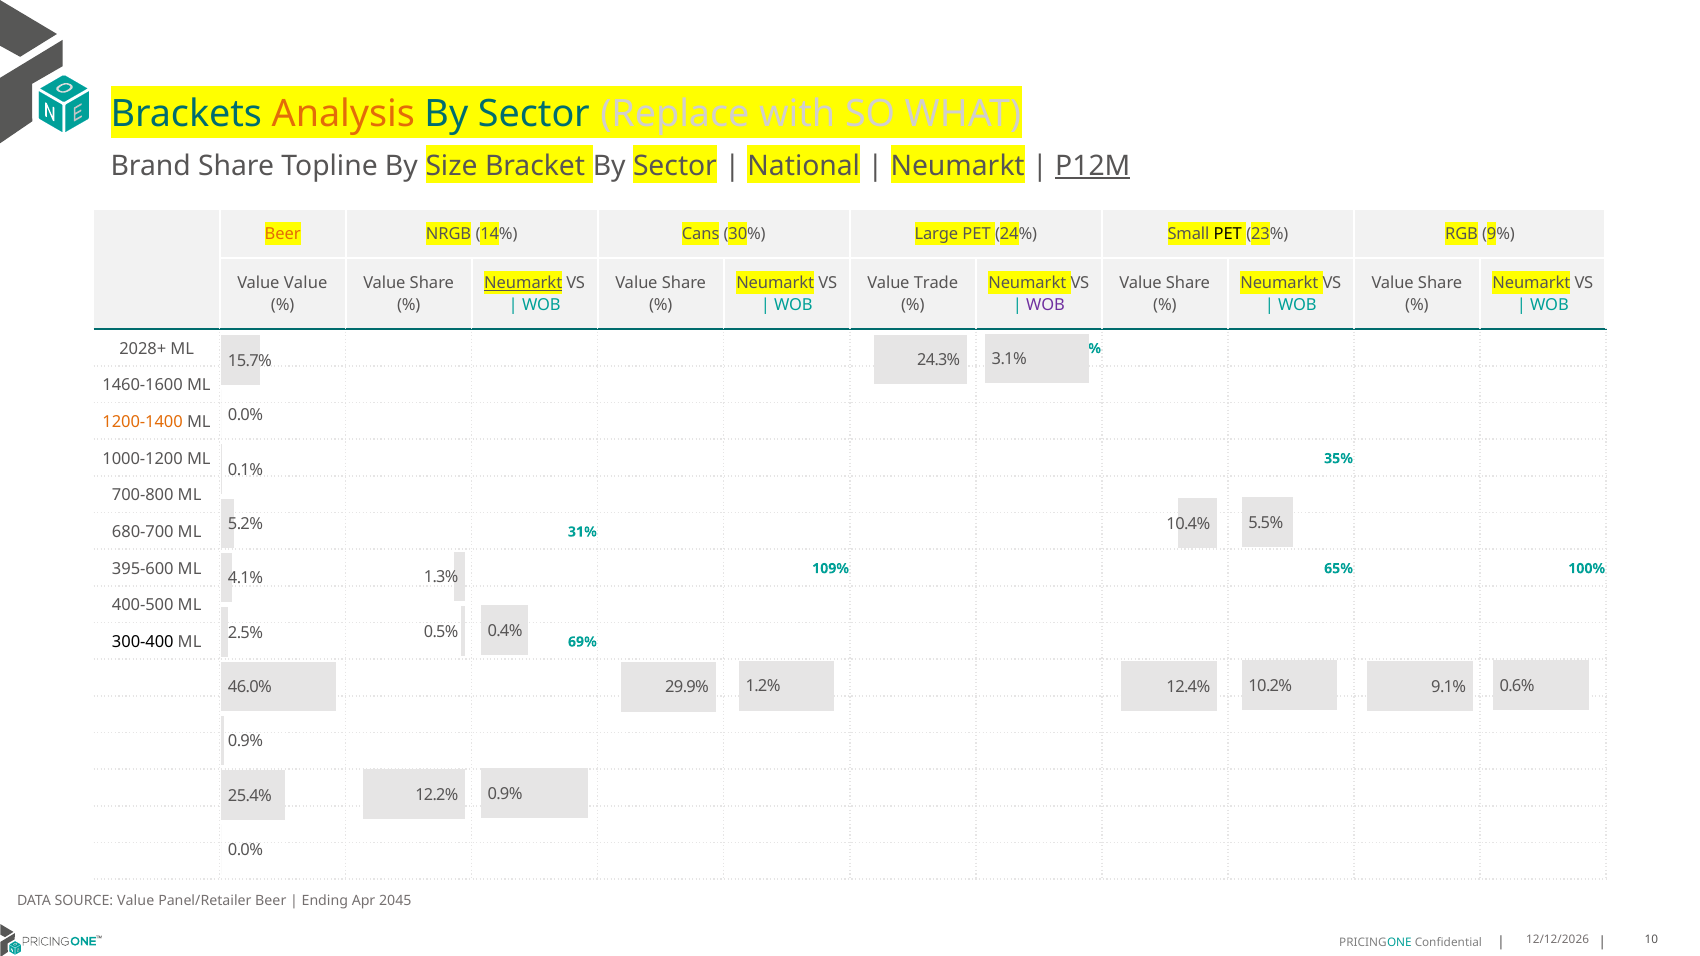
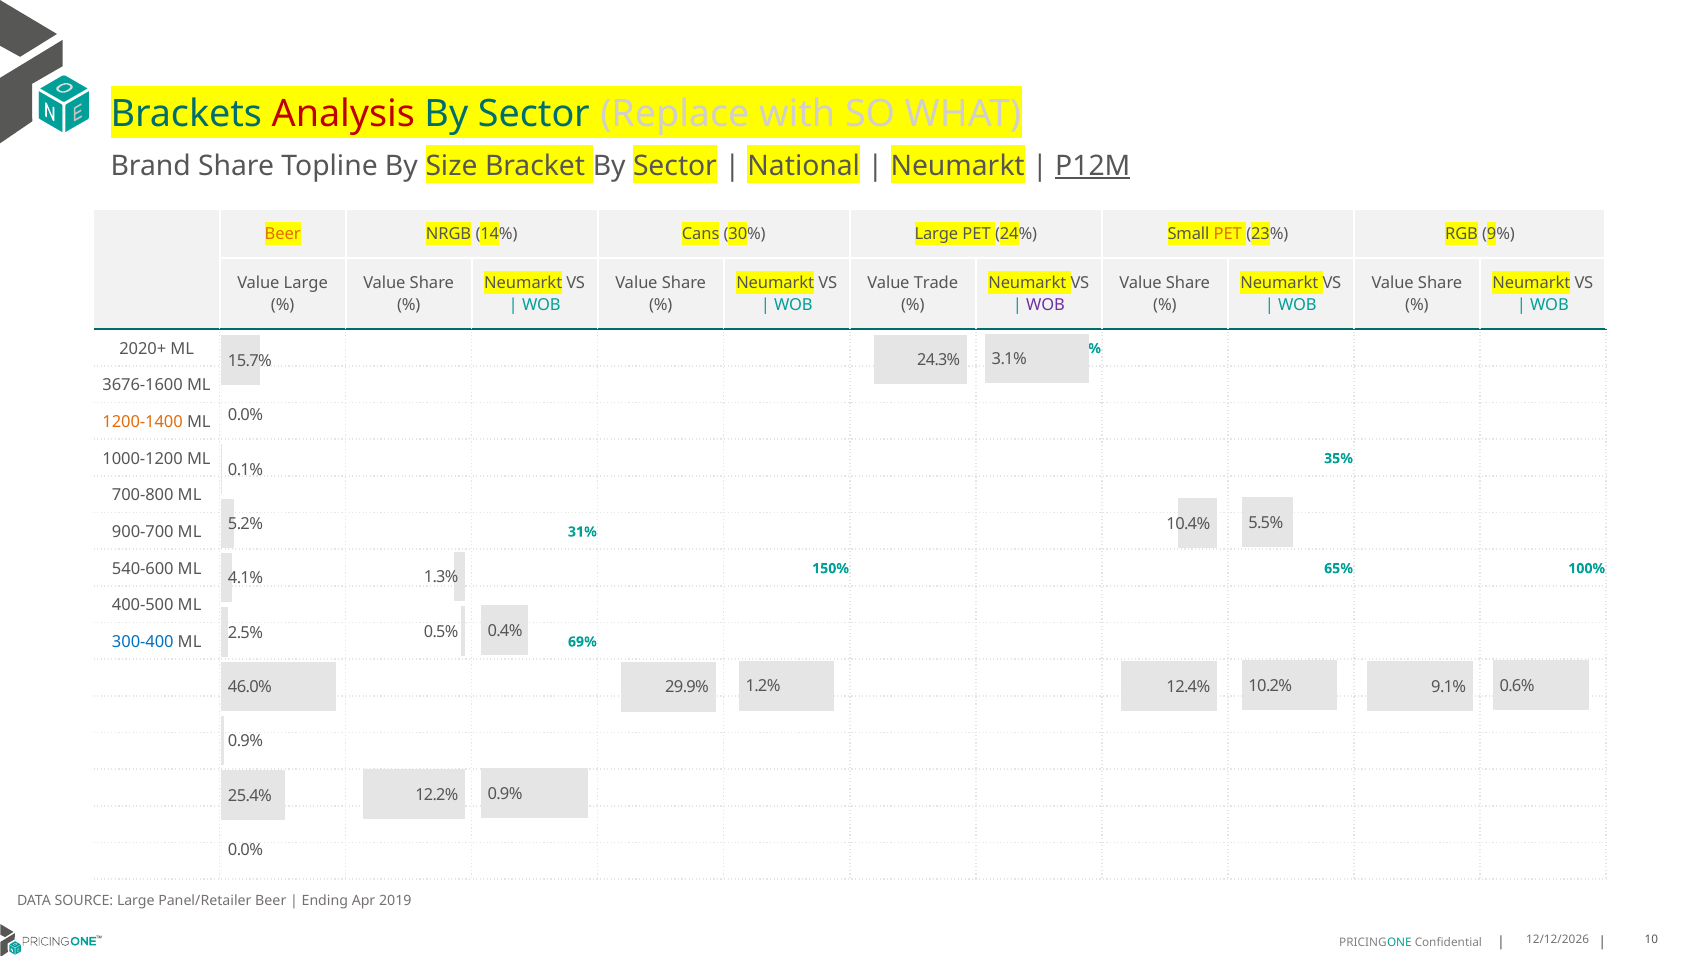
Analysis colour: orange -> red (343, 114)
PET colour: black -> orange (1228, 234)
Value Value: Value -> Large (306, 283)
Neumarkt underline: present -> none (523, 283)
2028+: 2028+ -> 2020+ (143, 349)
1460-1600: 1460-1600 -> 3676-1600 (143, 386)
680-700: 680-700 -> 900-700 (143, 532)
395-600: 395-600 -> 540-600 (143, 569)
109%: 109% -> 150% (831, 569)
300-400 colour: black -> blue (143, 642)
SOURCE Value: Value -> Large (136, 901)
2045: 2045 -> 2019 (395, 901)
